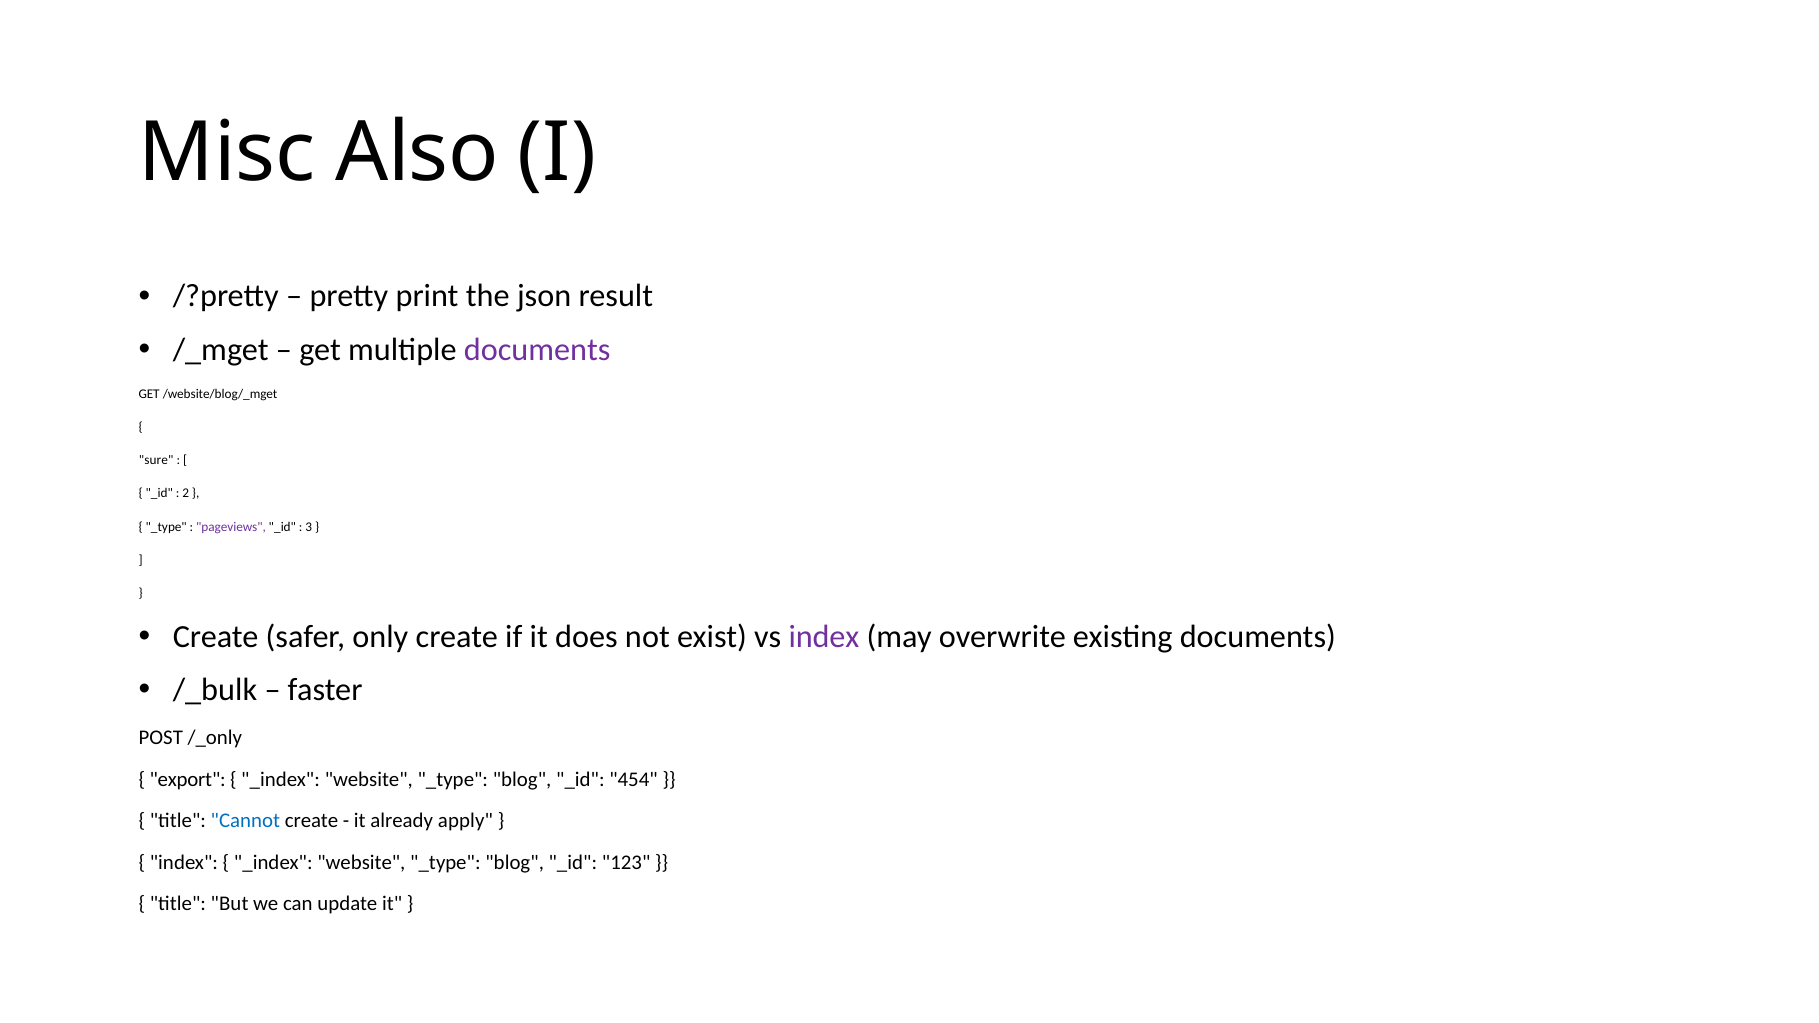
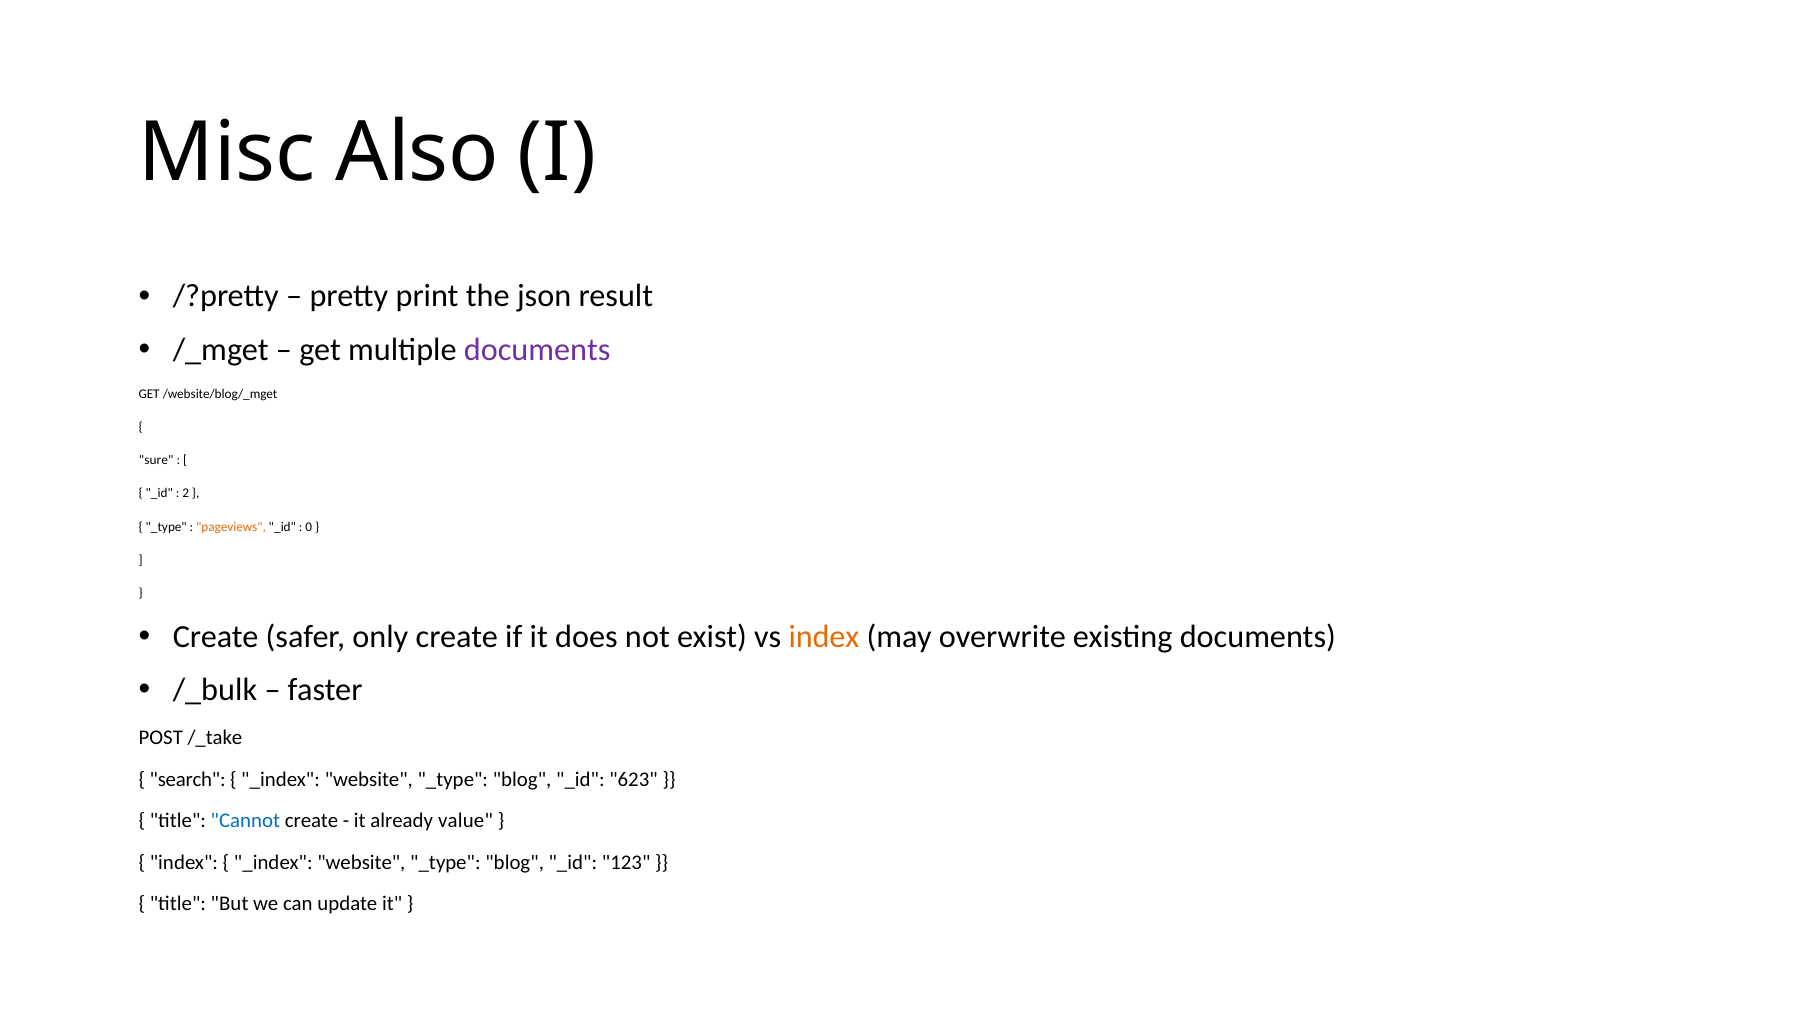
pageviews colour: purple -> orange (231, 527)
3: 3 -> 0 (309, 527)
index colour: purple -> orange (824, 637)
/_only: /_only -> /_take (215, 738)
export: export -> search (188, 780)
454: 454 -> 623 (633, 780)
apply: apply -> value (465, 821)
